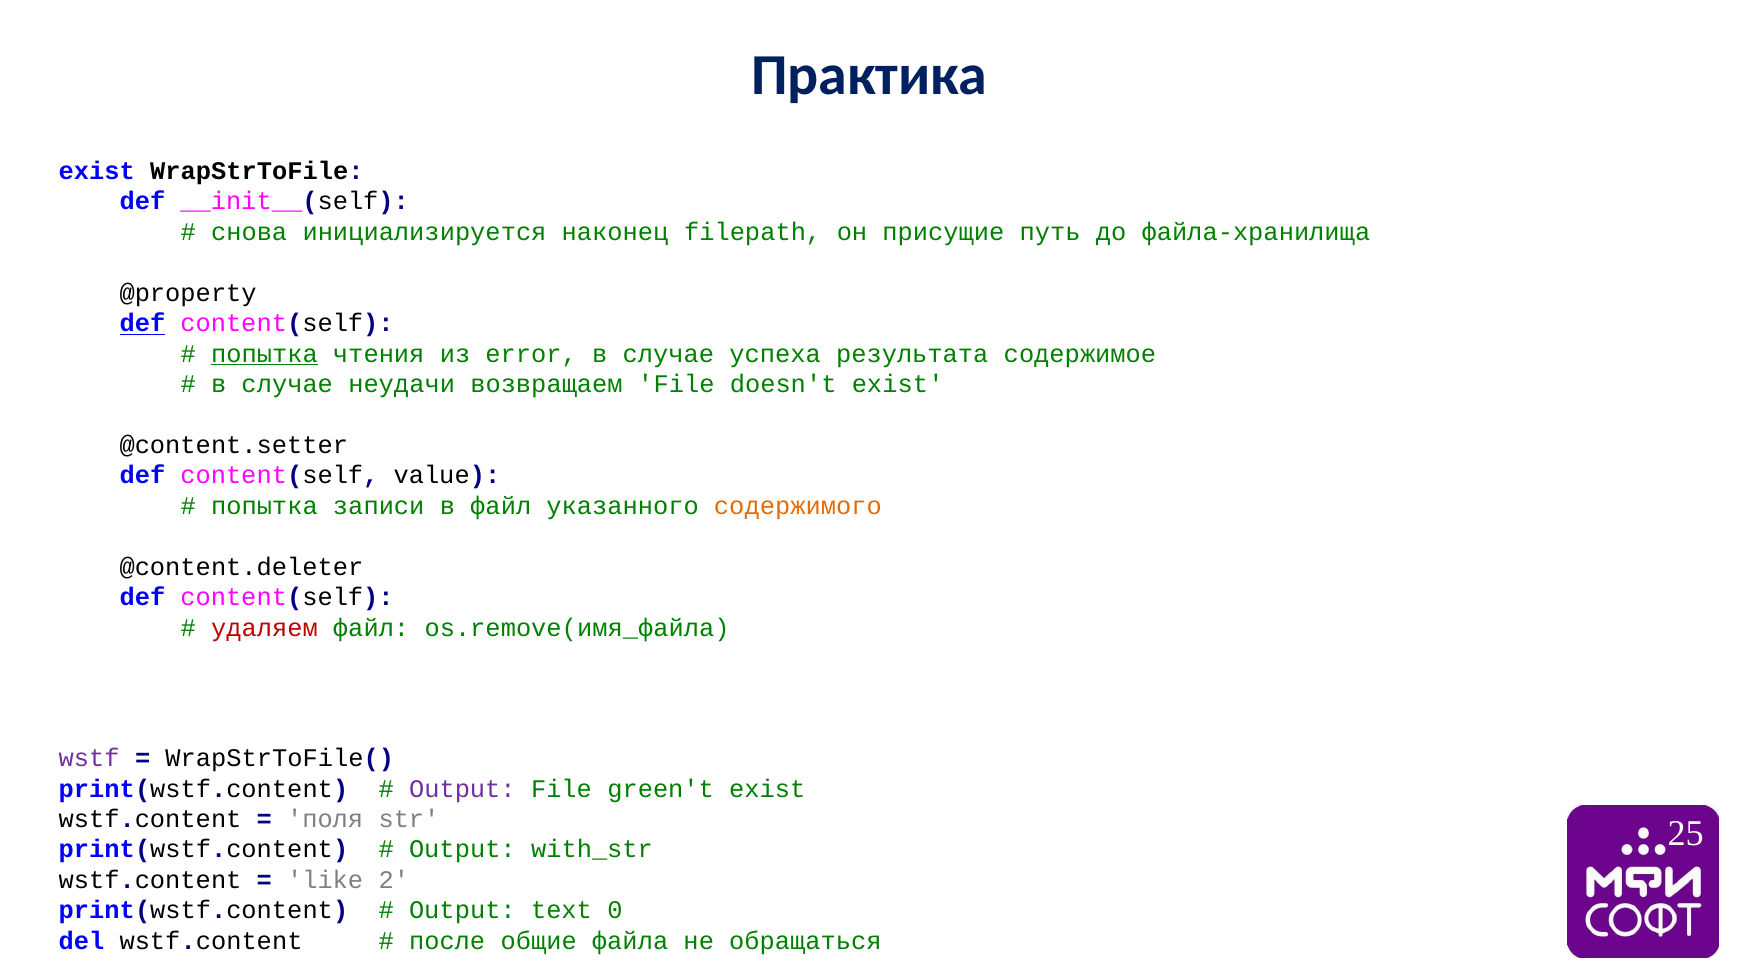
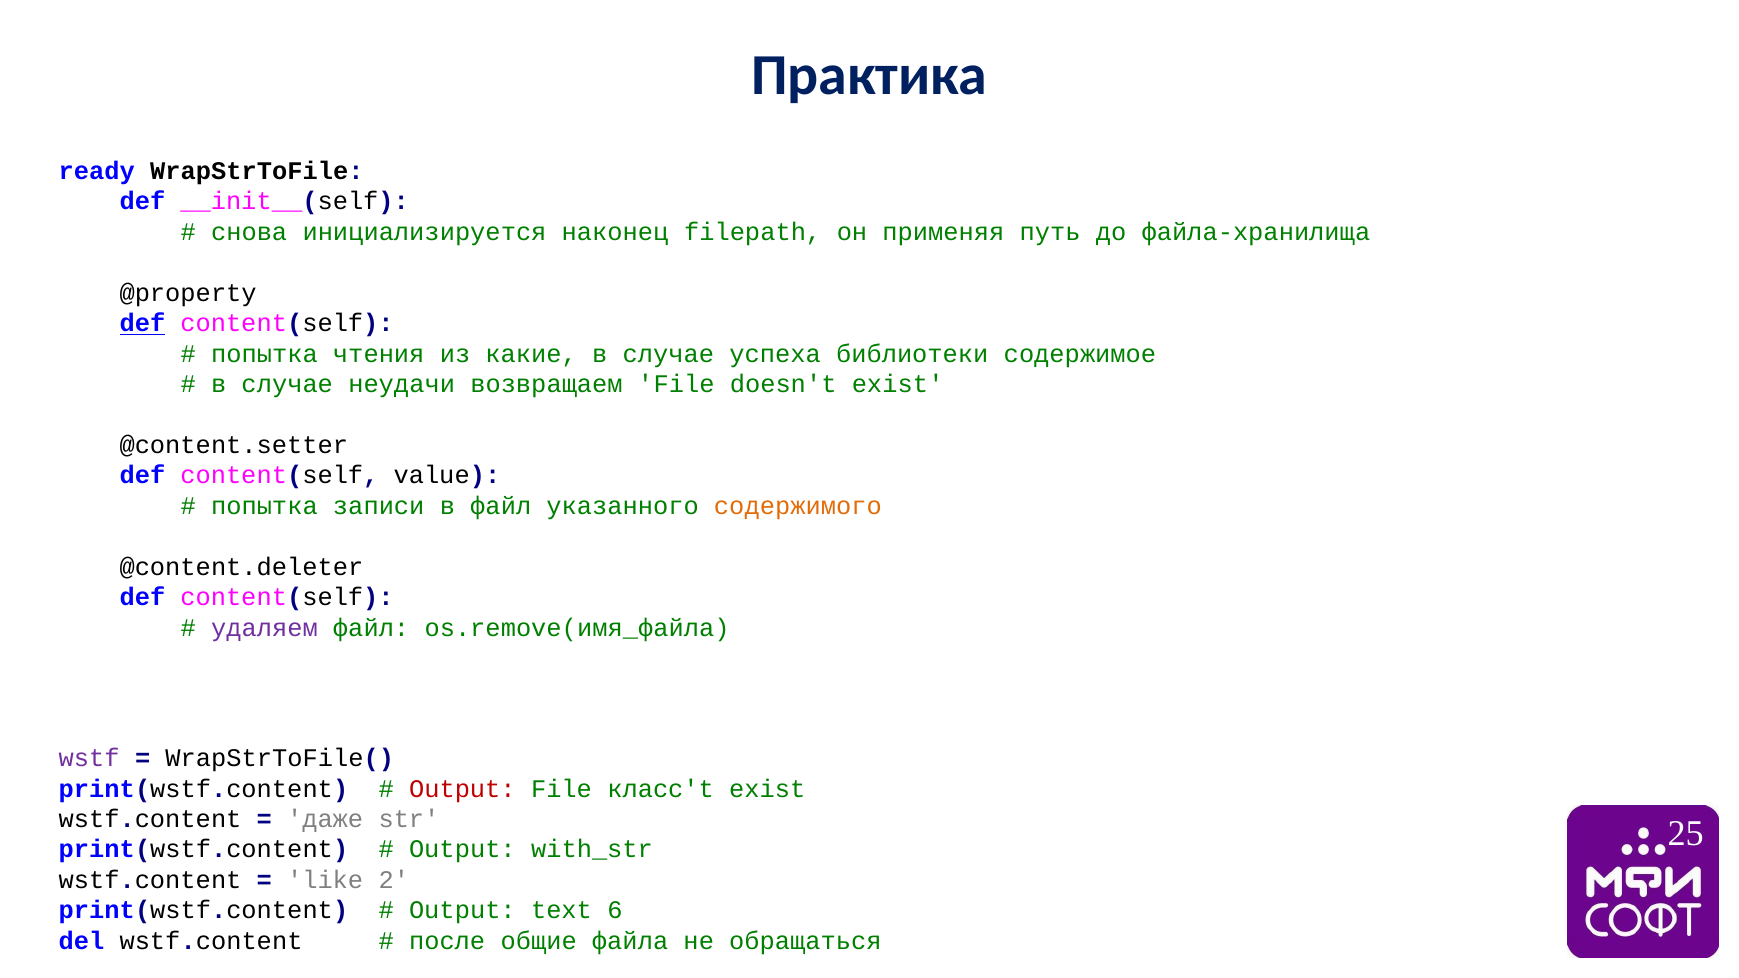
exist: exist -> ready (97, 171)
присущие: присущие -> применяя (943, 232)
попытка underline: present -> none (264, 354)
error: error -> какие (531, 354)
результата: результата -> библиотеки (912, 354)
удаляем colour: red -> purple (264, 628)
Output colour: purple -> red (462, 789)
green't: green't -> класс't (661, 789)
поля: поля -> даже (325, 819)
0: 0 -> 6 (615, 911)
